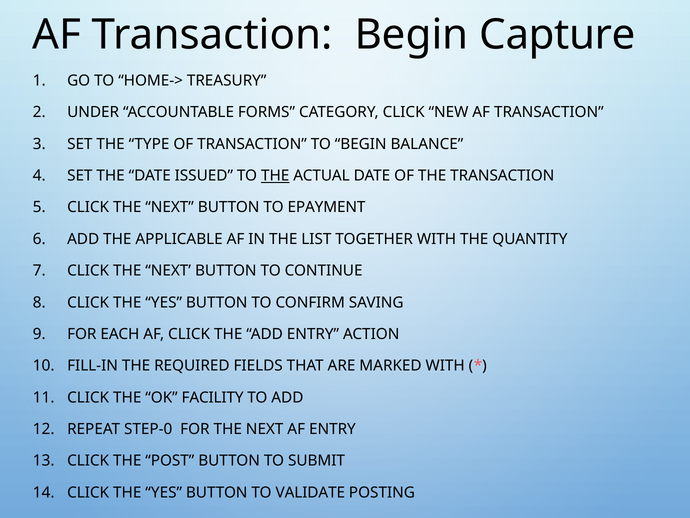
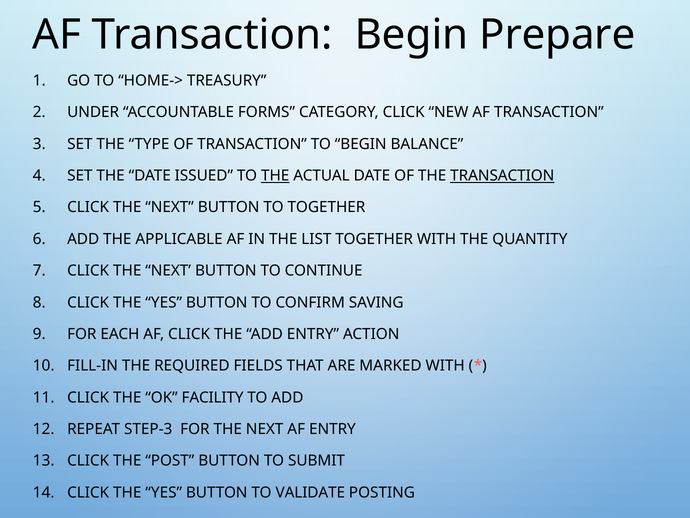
Capture: Capture -> Prepare (557, 35)
TRANSACTION underline: none -> present (502, 176)
TO EPAYMENT: EPAYMENT -> TOGETHER (326, 207)
STEP-0: STEP-0 -> STEP-3 (148, 429)
